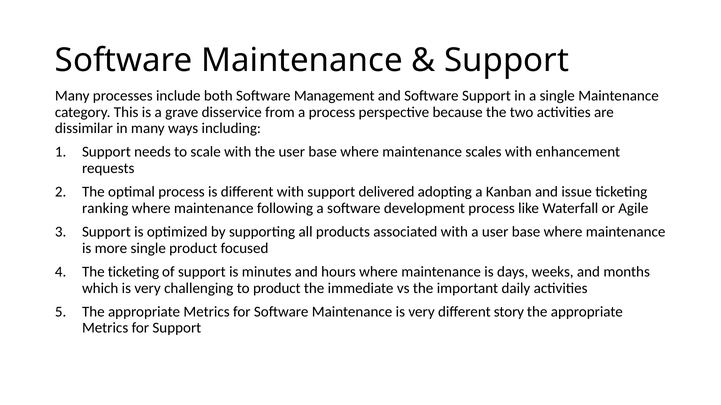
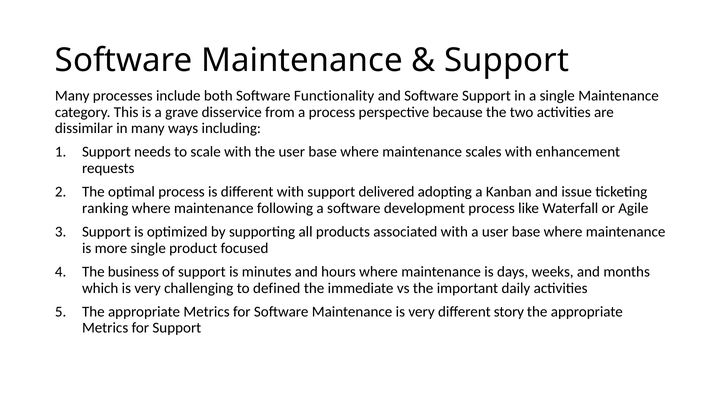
Management: Management -> Functionality (334, 96)
The ticketing: ticketing -> business (133, 272)
to product: product -> defined (277, 288)
